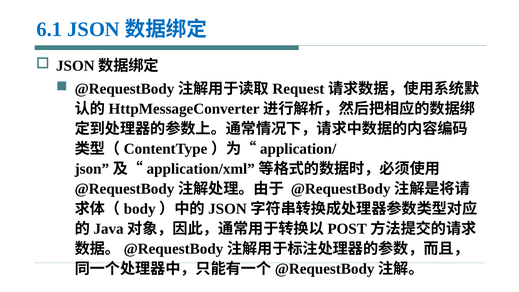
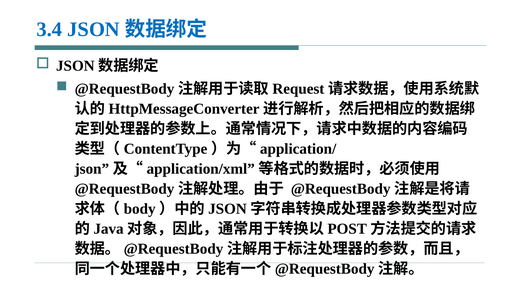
6.1: 6.1 -> 3.4 (49, 29)
